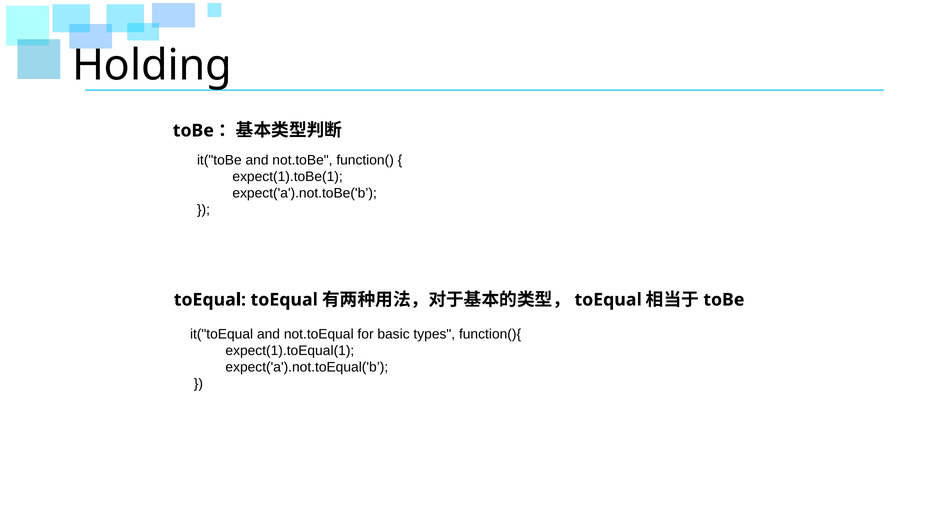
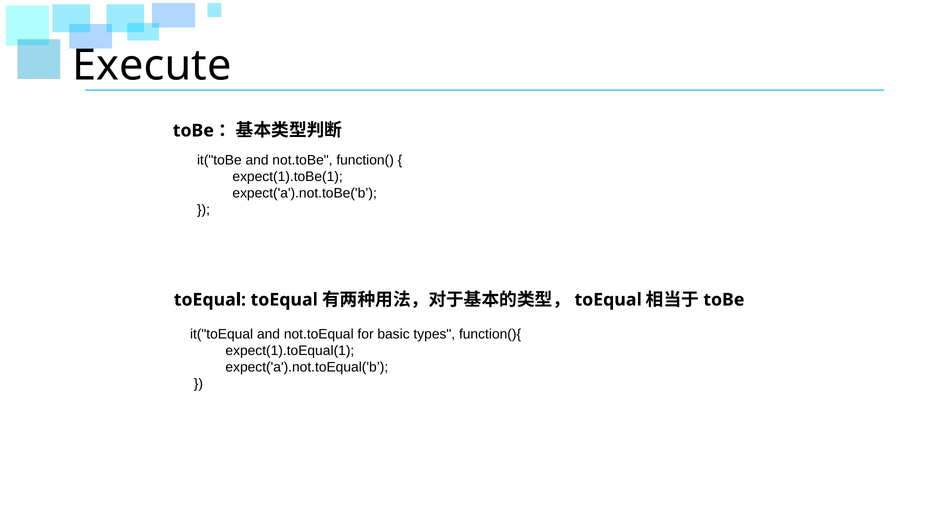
Holding: Holding -> Execute (152, 66)
